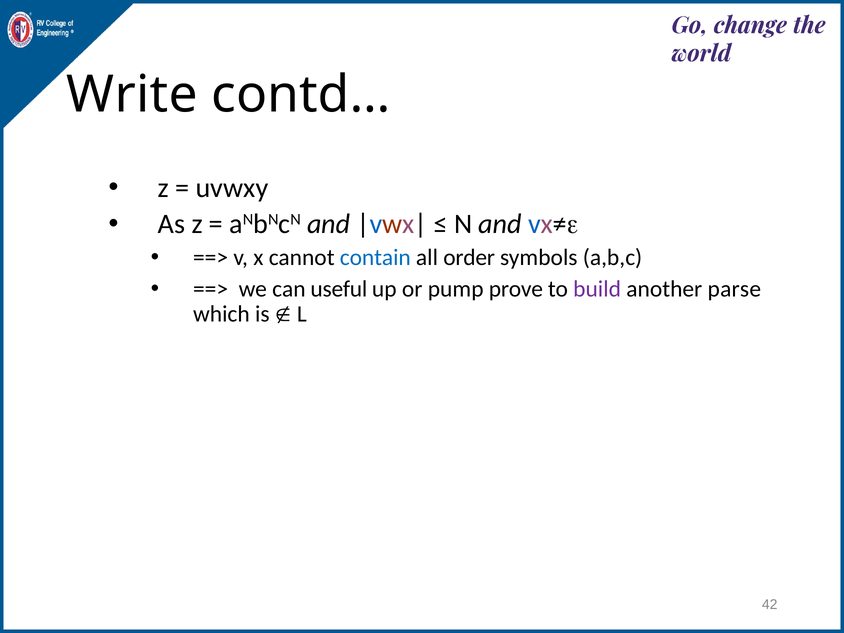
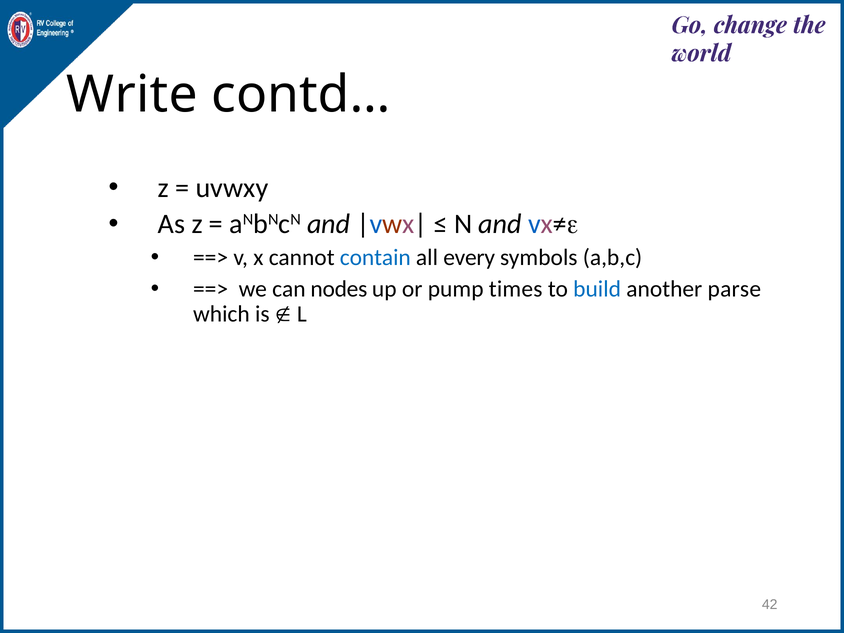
order: order -> every (469, 258)
useful: useful -> nodes (339, 289)
prove: prove -> times (516, 289)
build colour: purple -> blue (597, 289)
